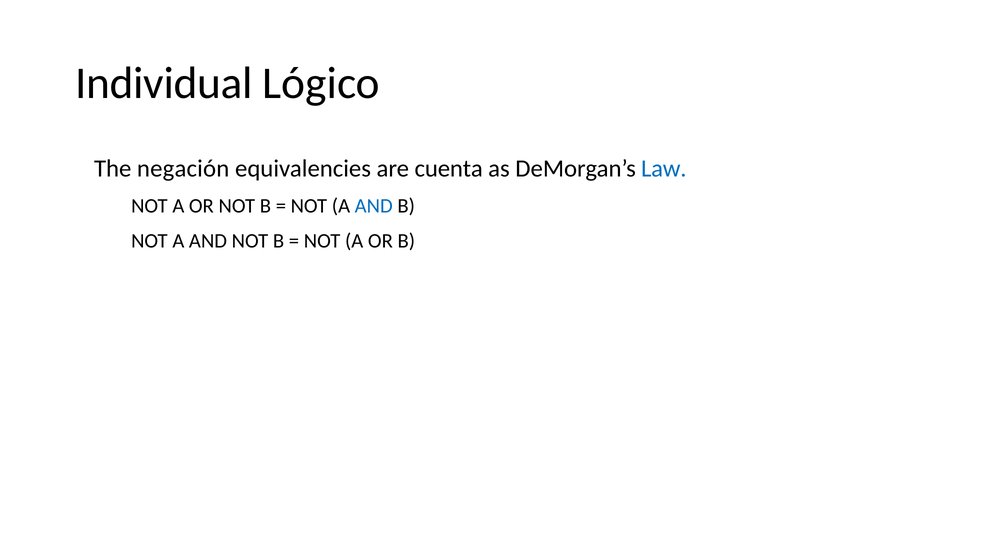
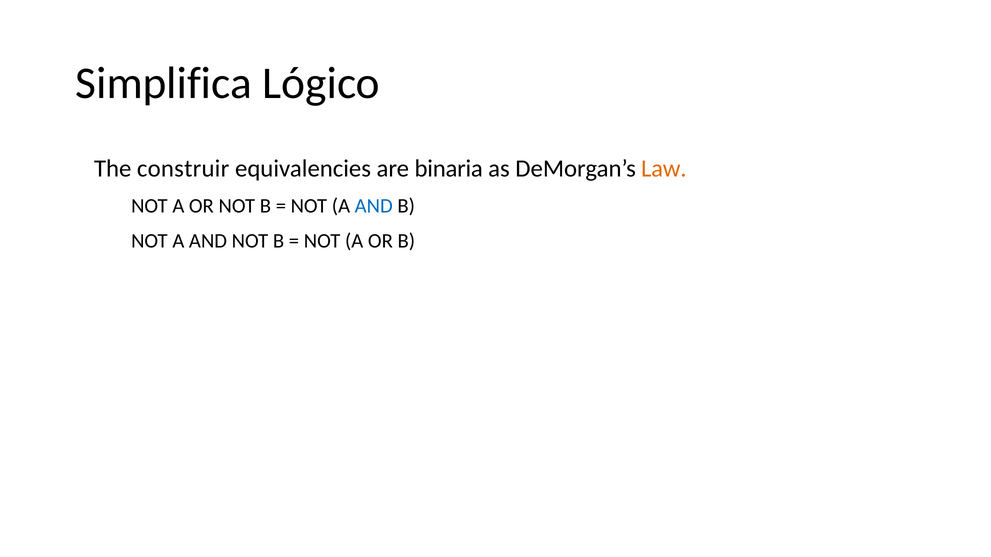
Individual: Individual -> Simplifica (164, 83)
negación: negación -> construir (183, 169)
cuenta: cuenta -> binaria (449, 169)
Law colour: blue -> orange (664, 169)
